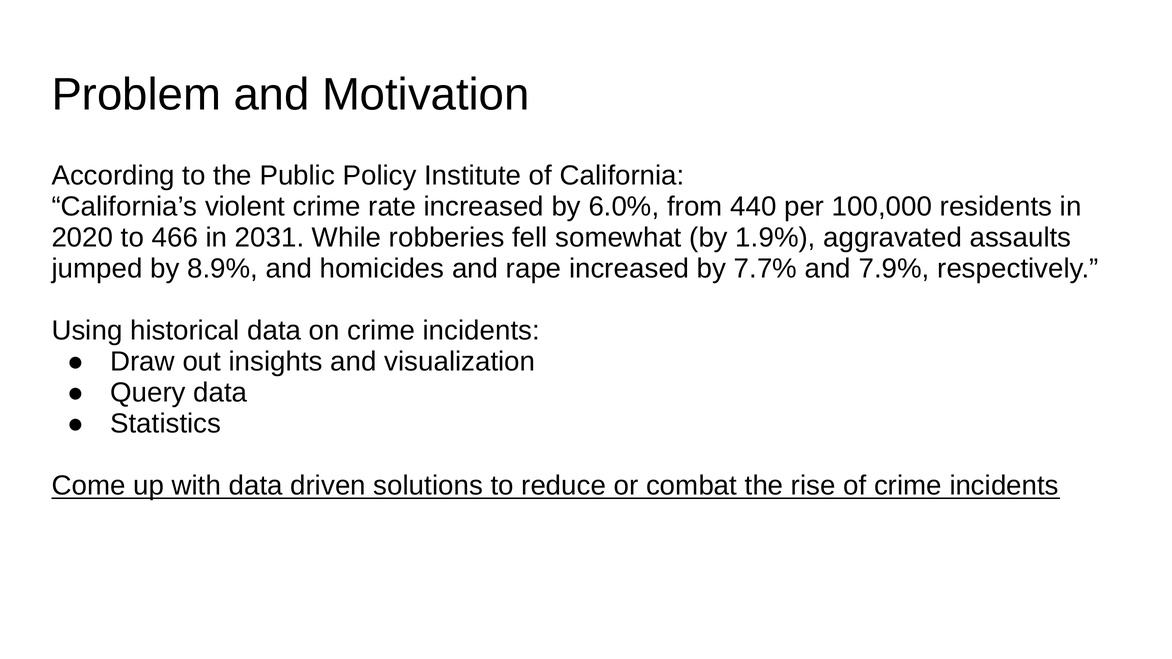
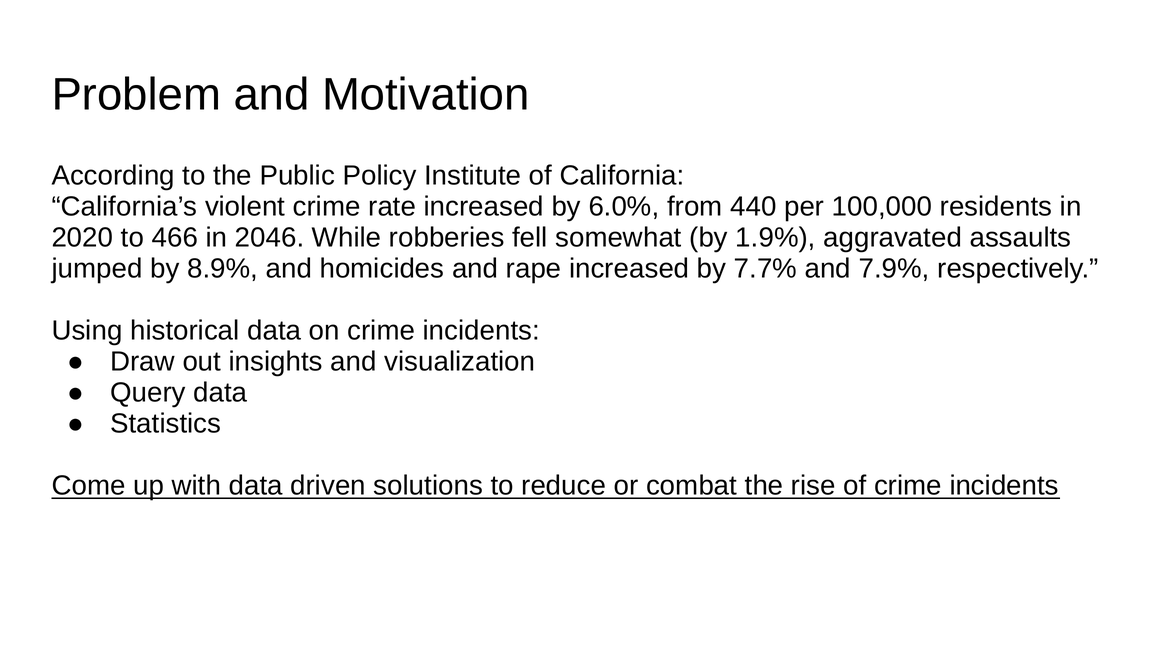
2031: 2031 -> 2046 (270, 238)
